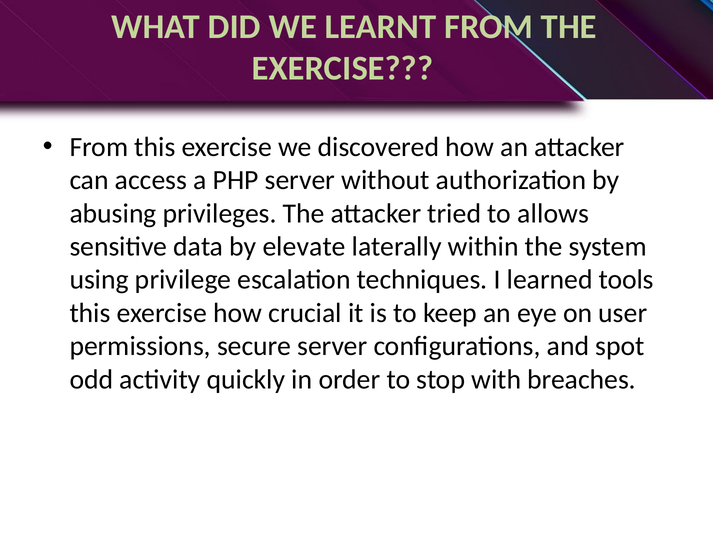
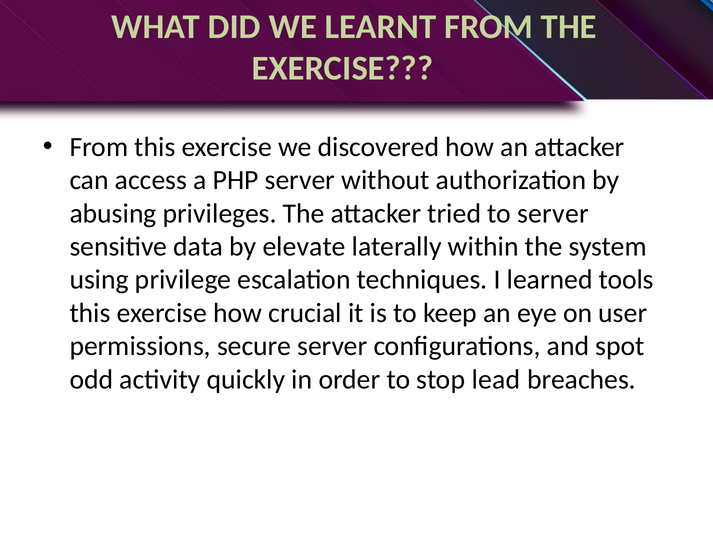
to allows: allows -> server (553, 213)
with: with -> lead (496, 379)
